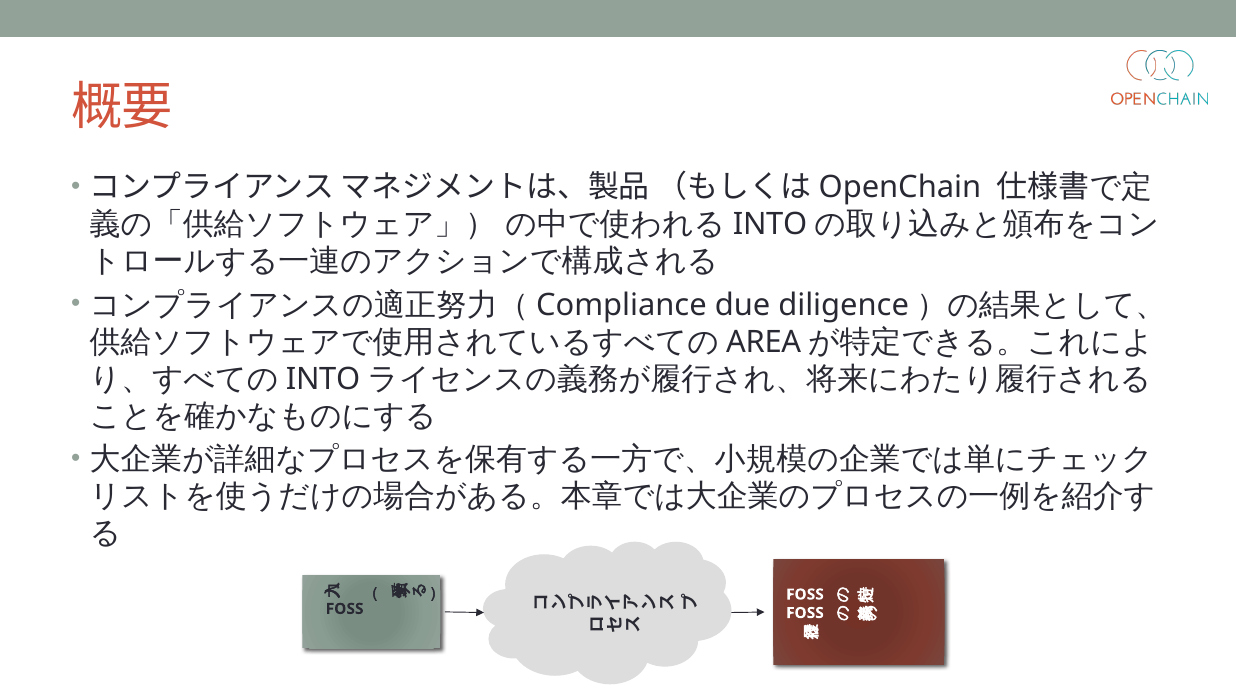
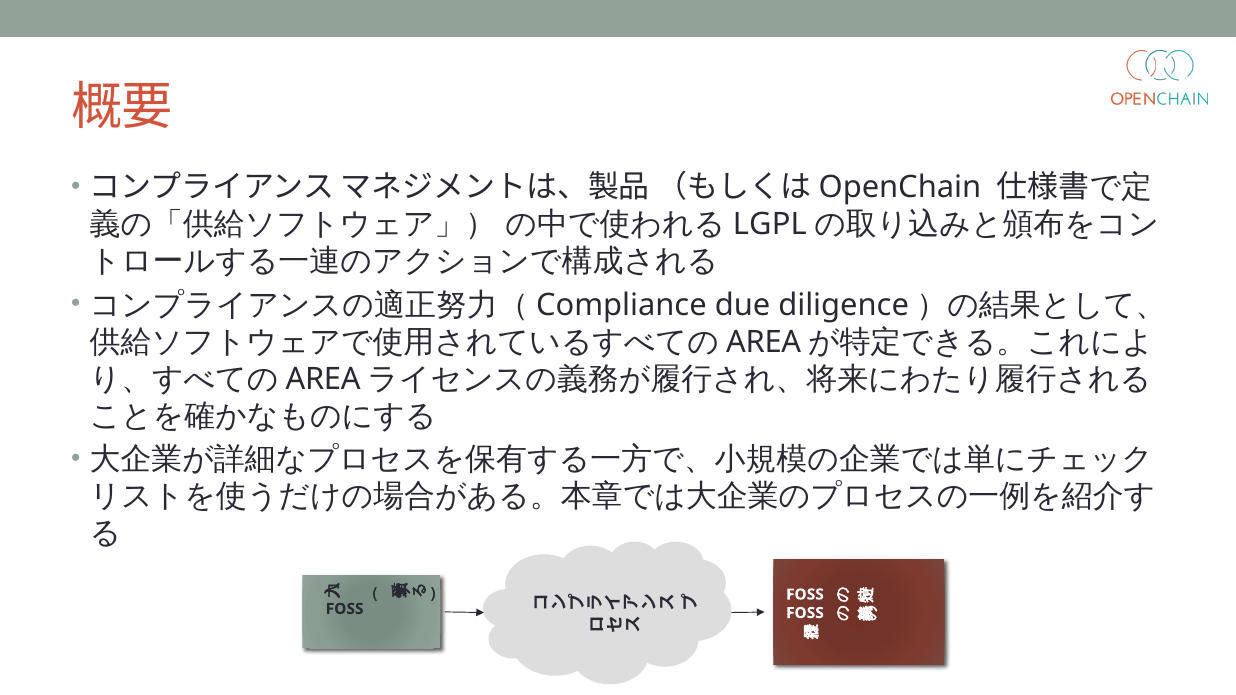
INTO: INTO -> LGPL (770, 225)
INTO: INTO -> AREA (323, 379)
